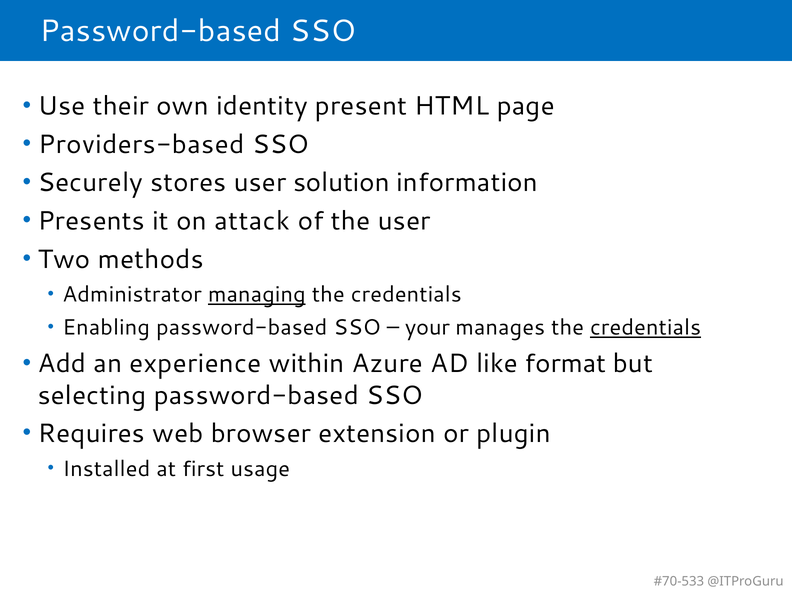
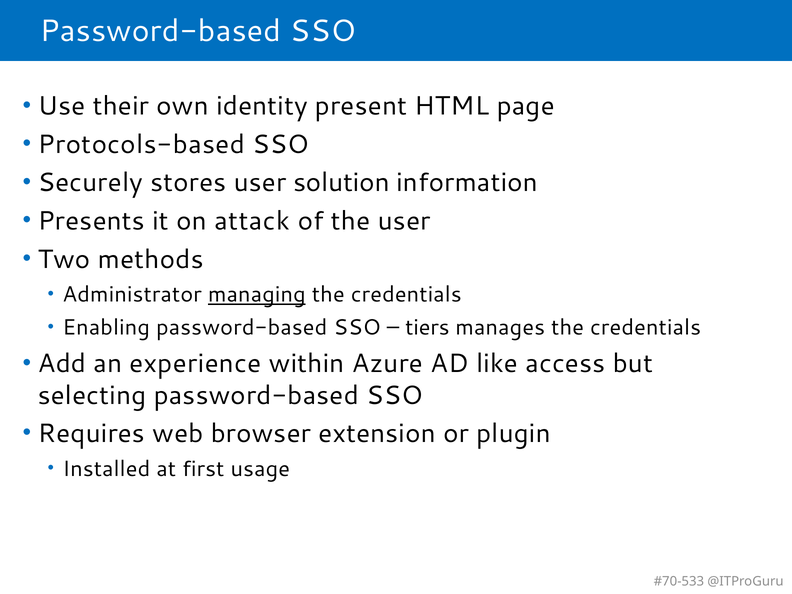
Providers-based: Providers-based -> Protocols-based (141, 144)
your: your -> tiers (427, 328)
credentials underline: present -> none (646, 328)
format: format -> access (565, 364)
